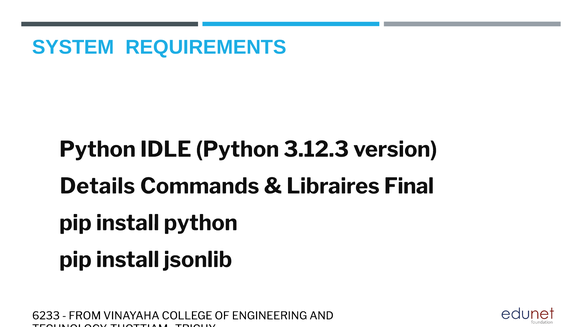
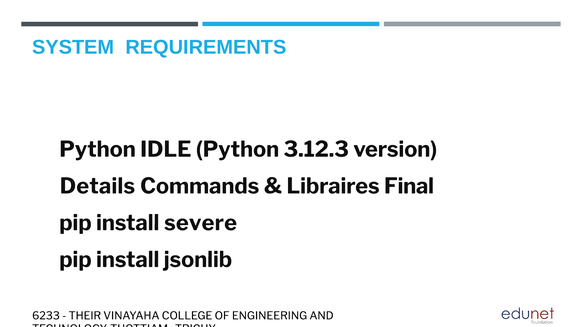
install python: python -> severe (201, 223)
FROM: FROM -> THEIR (85, 316)
